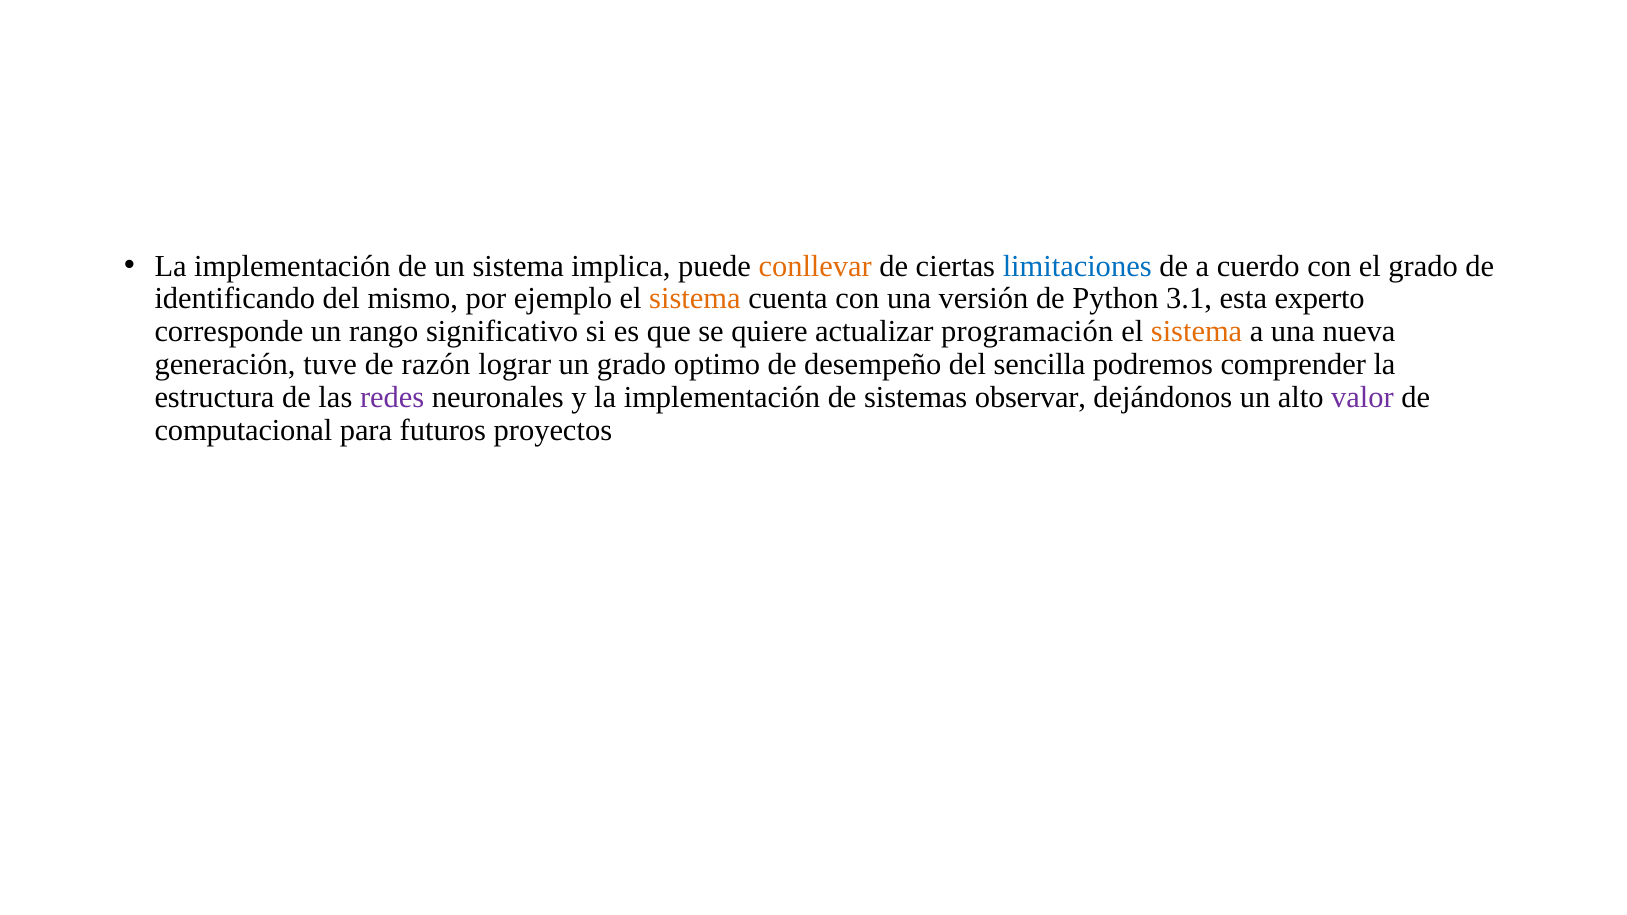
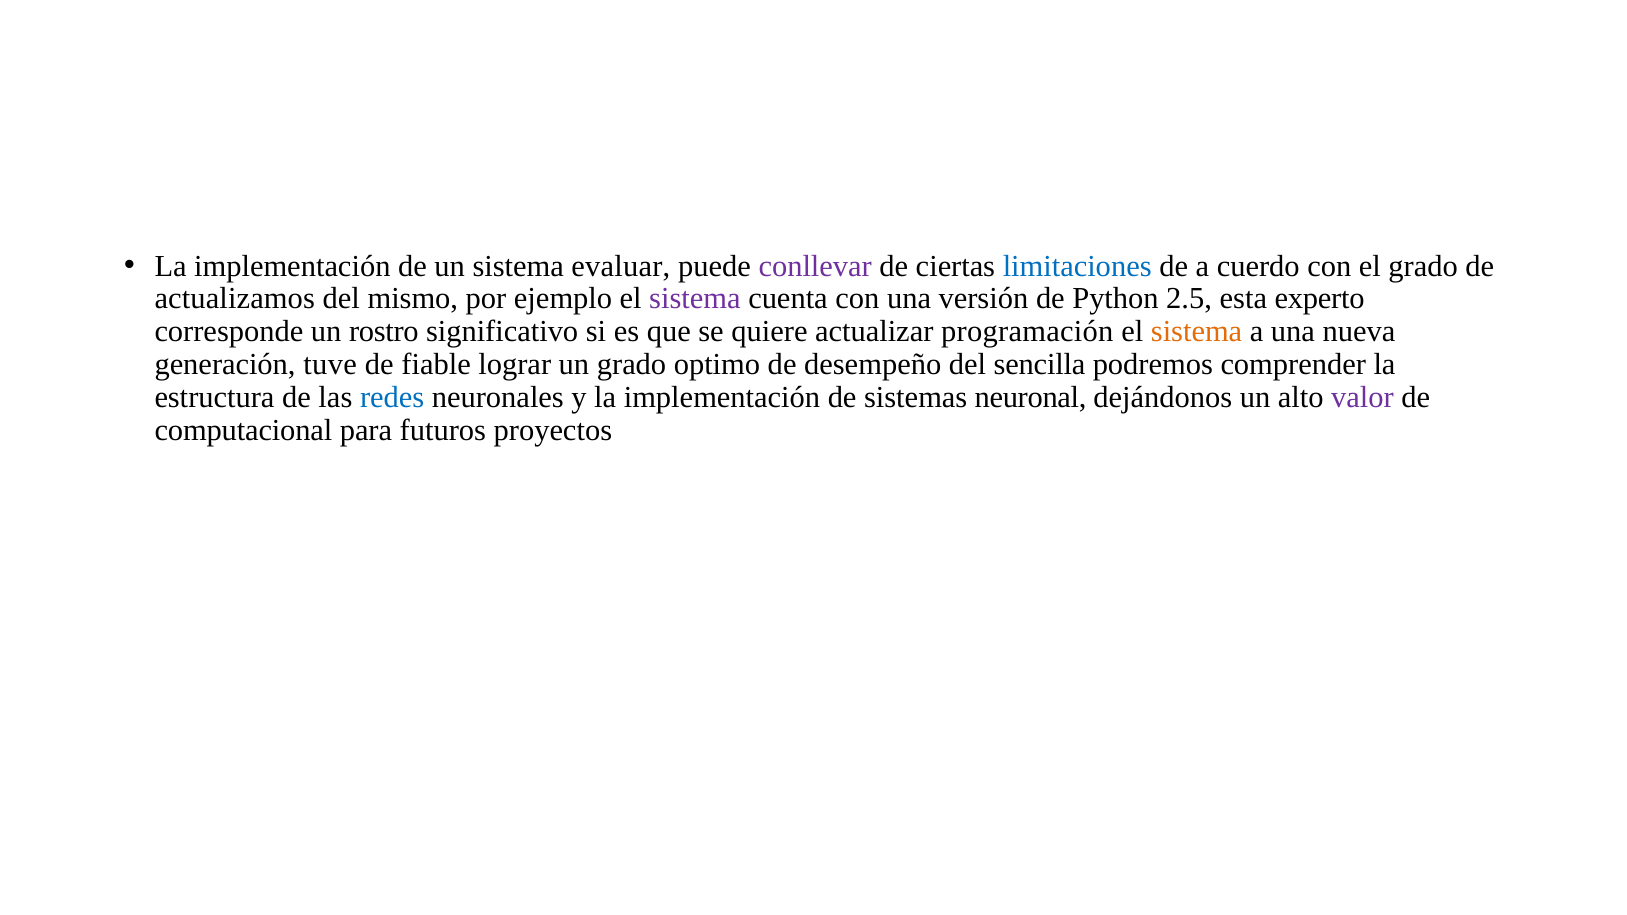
implica: implica -> evaluar (621, 266)
conllevar colour: orange -> purple (815, 266)
identificando: identificando -> actualizamos (235, 299)
sistema colour: orange -> purple (695, 299)
3.1: 3.1 -> 2.5 (1189, 299)
rango: rango -> rostro (384, 332)
razón: razón -> fiable (436, 365)
redes colour: purple -> blue (392, 398)
observar: observar -> neuronal (1031, 398)
